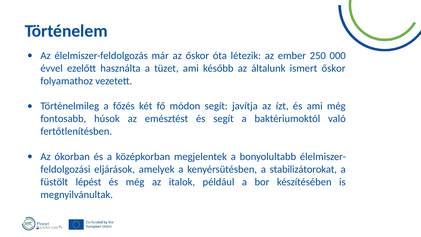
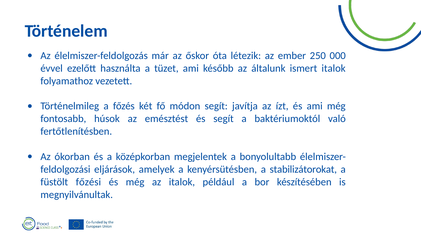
ismert őskor: őskor -> italok (334, 68)
lépést: lépést -> főzési (88, 182)
